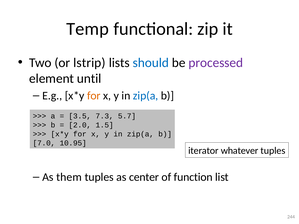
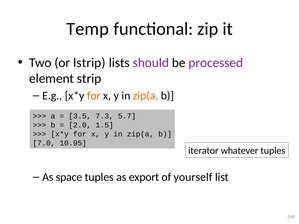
should colour: blue -> purple (151, 63)
until: until -> strip (89, 79)
zip(a colour: blue -> orange (146, 96)
them: them -> space (69, 177)
center: center -> export (144, 177)
function: function -> yourself (193, 177)
